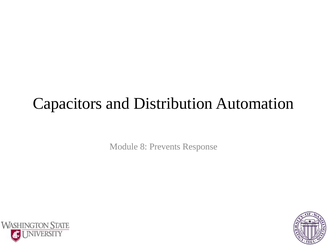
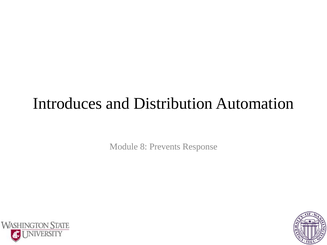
Capacitors: Capacitors -> Introduces (67, 104)
